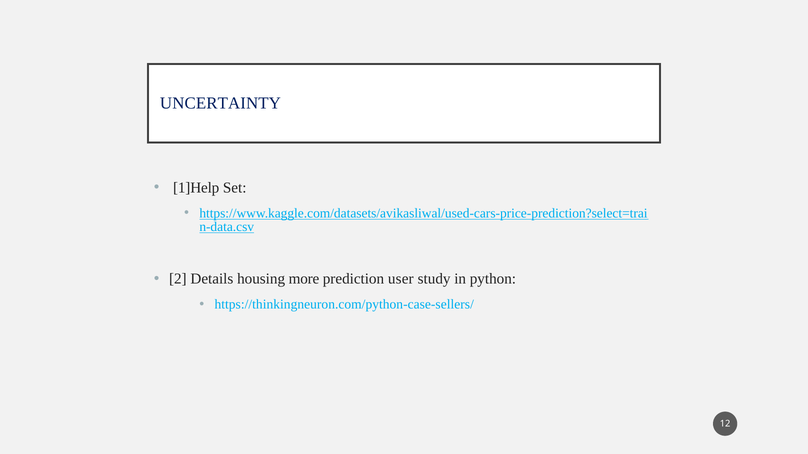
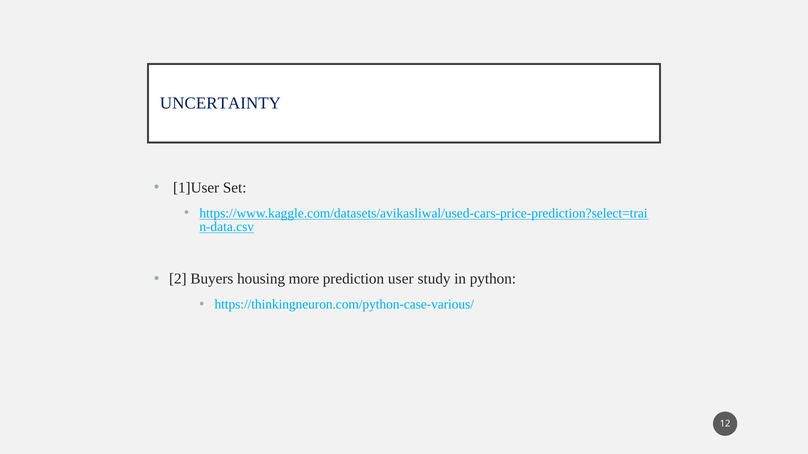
1]Help: 1]Help -> 1]User (196, 188)
Details: Details -> Buyers (212, 279)
https://thinkingneuron.com/python-case-sellers/: https://thinkingneuron.com/python-case-sellers/ -> https://thinkingneuron.com/python-case-various/ (344, 305)
